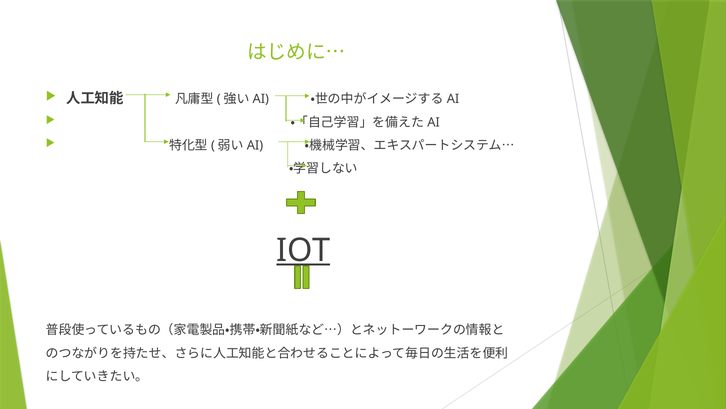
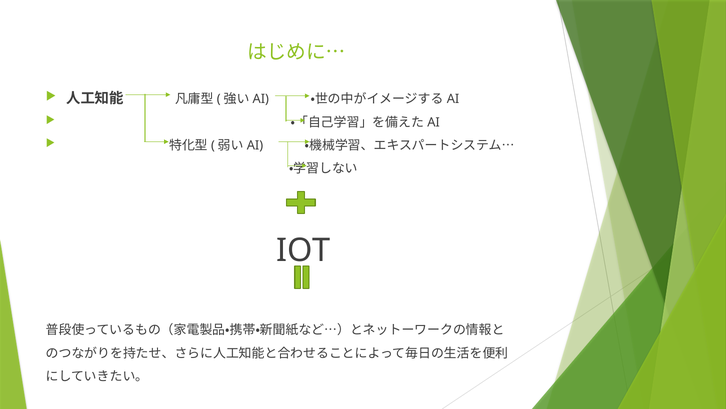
IOT underline: present -> none (303, 250)
